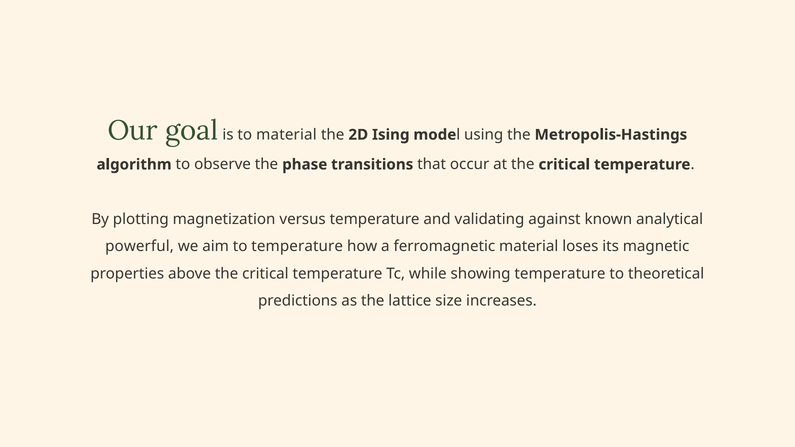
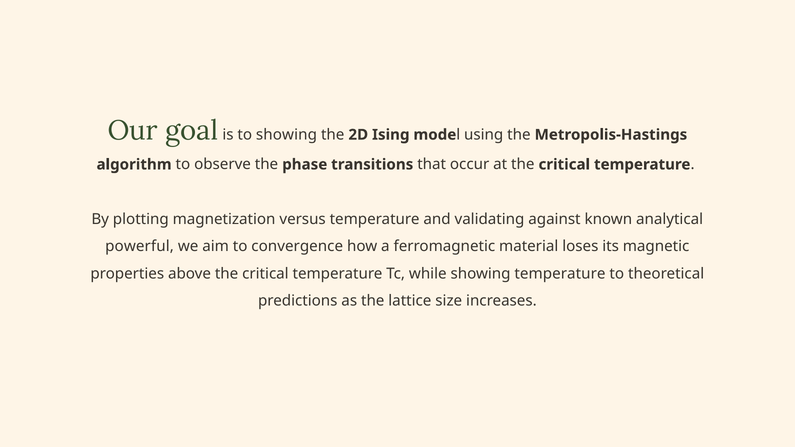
to material: material -> showing (286, 135)
to temperature: temperature -> convergence (297, 246)
